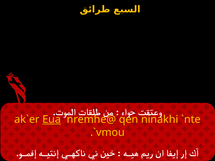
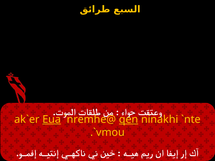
qen underline: none -> present (129, 120)
